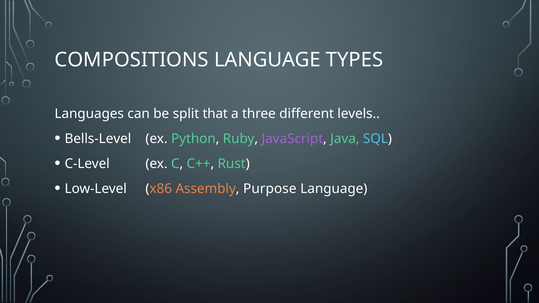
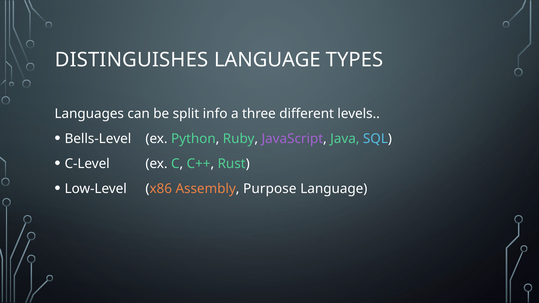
COMPOSITIONS: COMPOSITIONS -> DISTINGUISHES (132, 60)
that: that -> info (215, 114)
